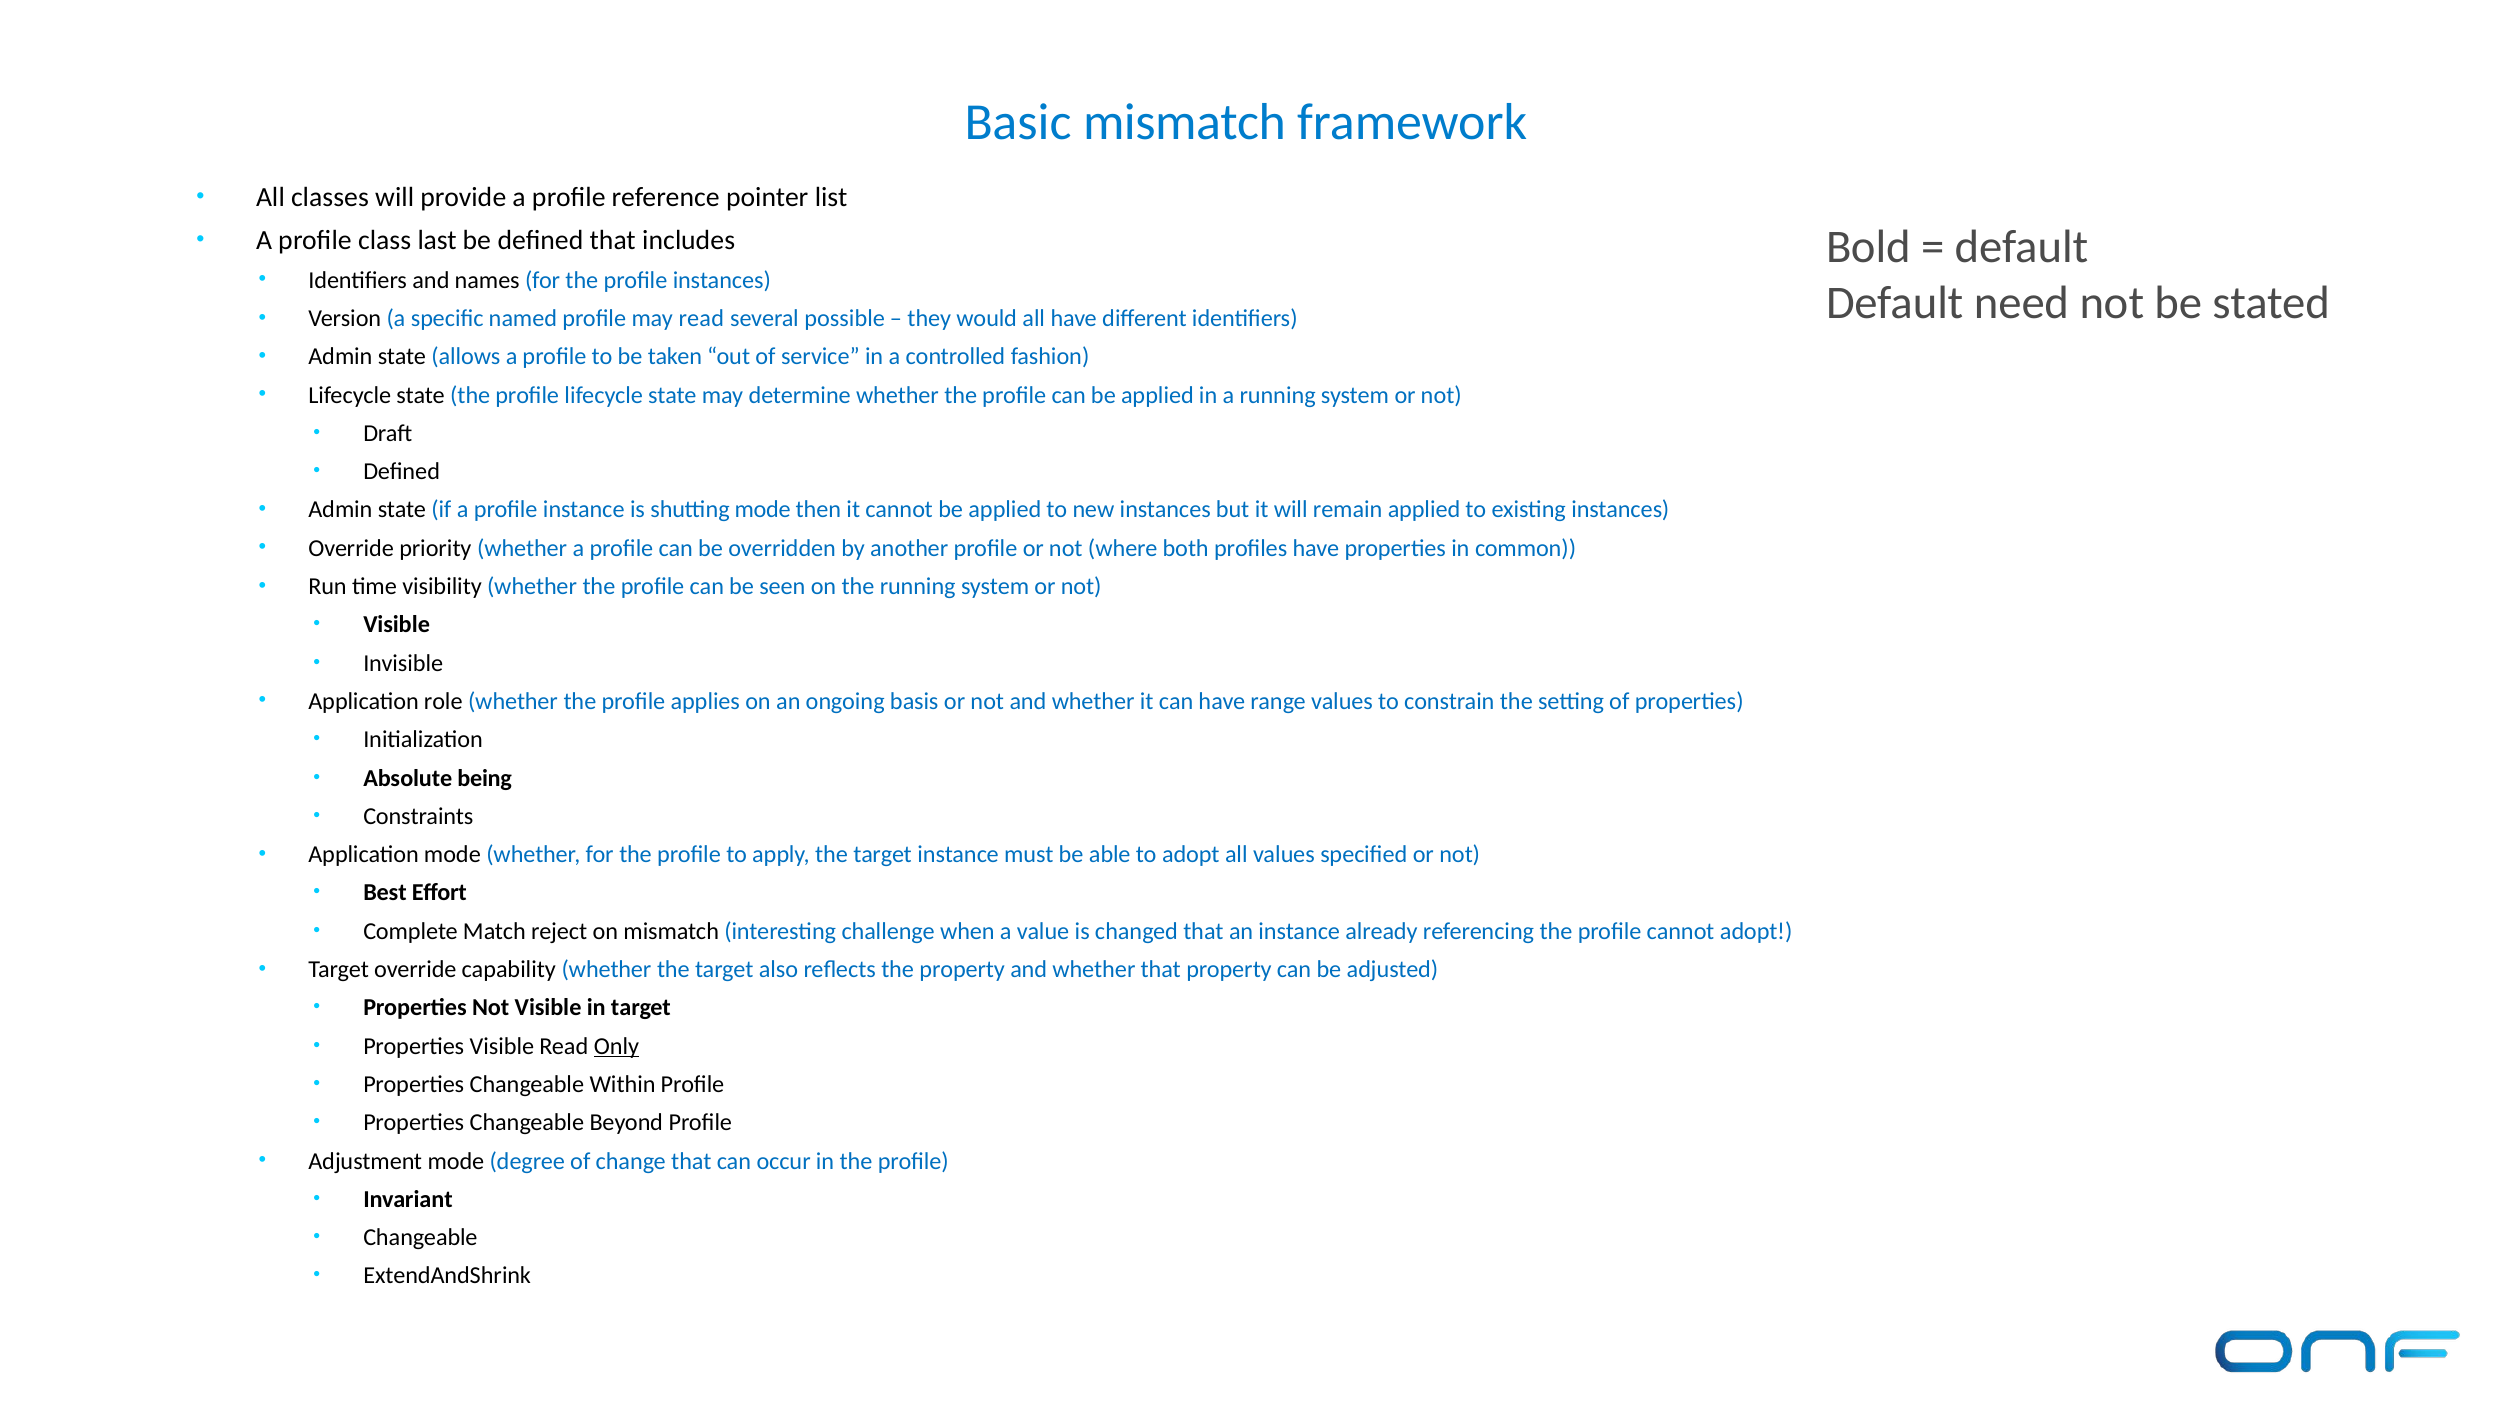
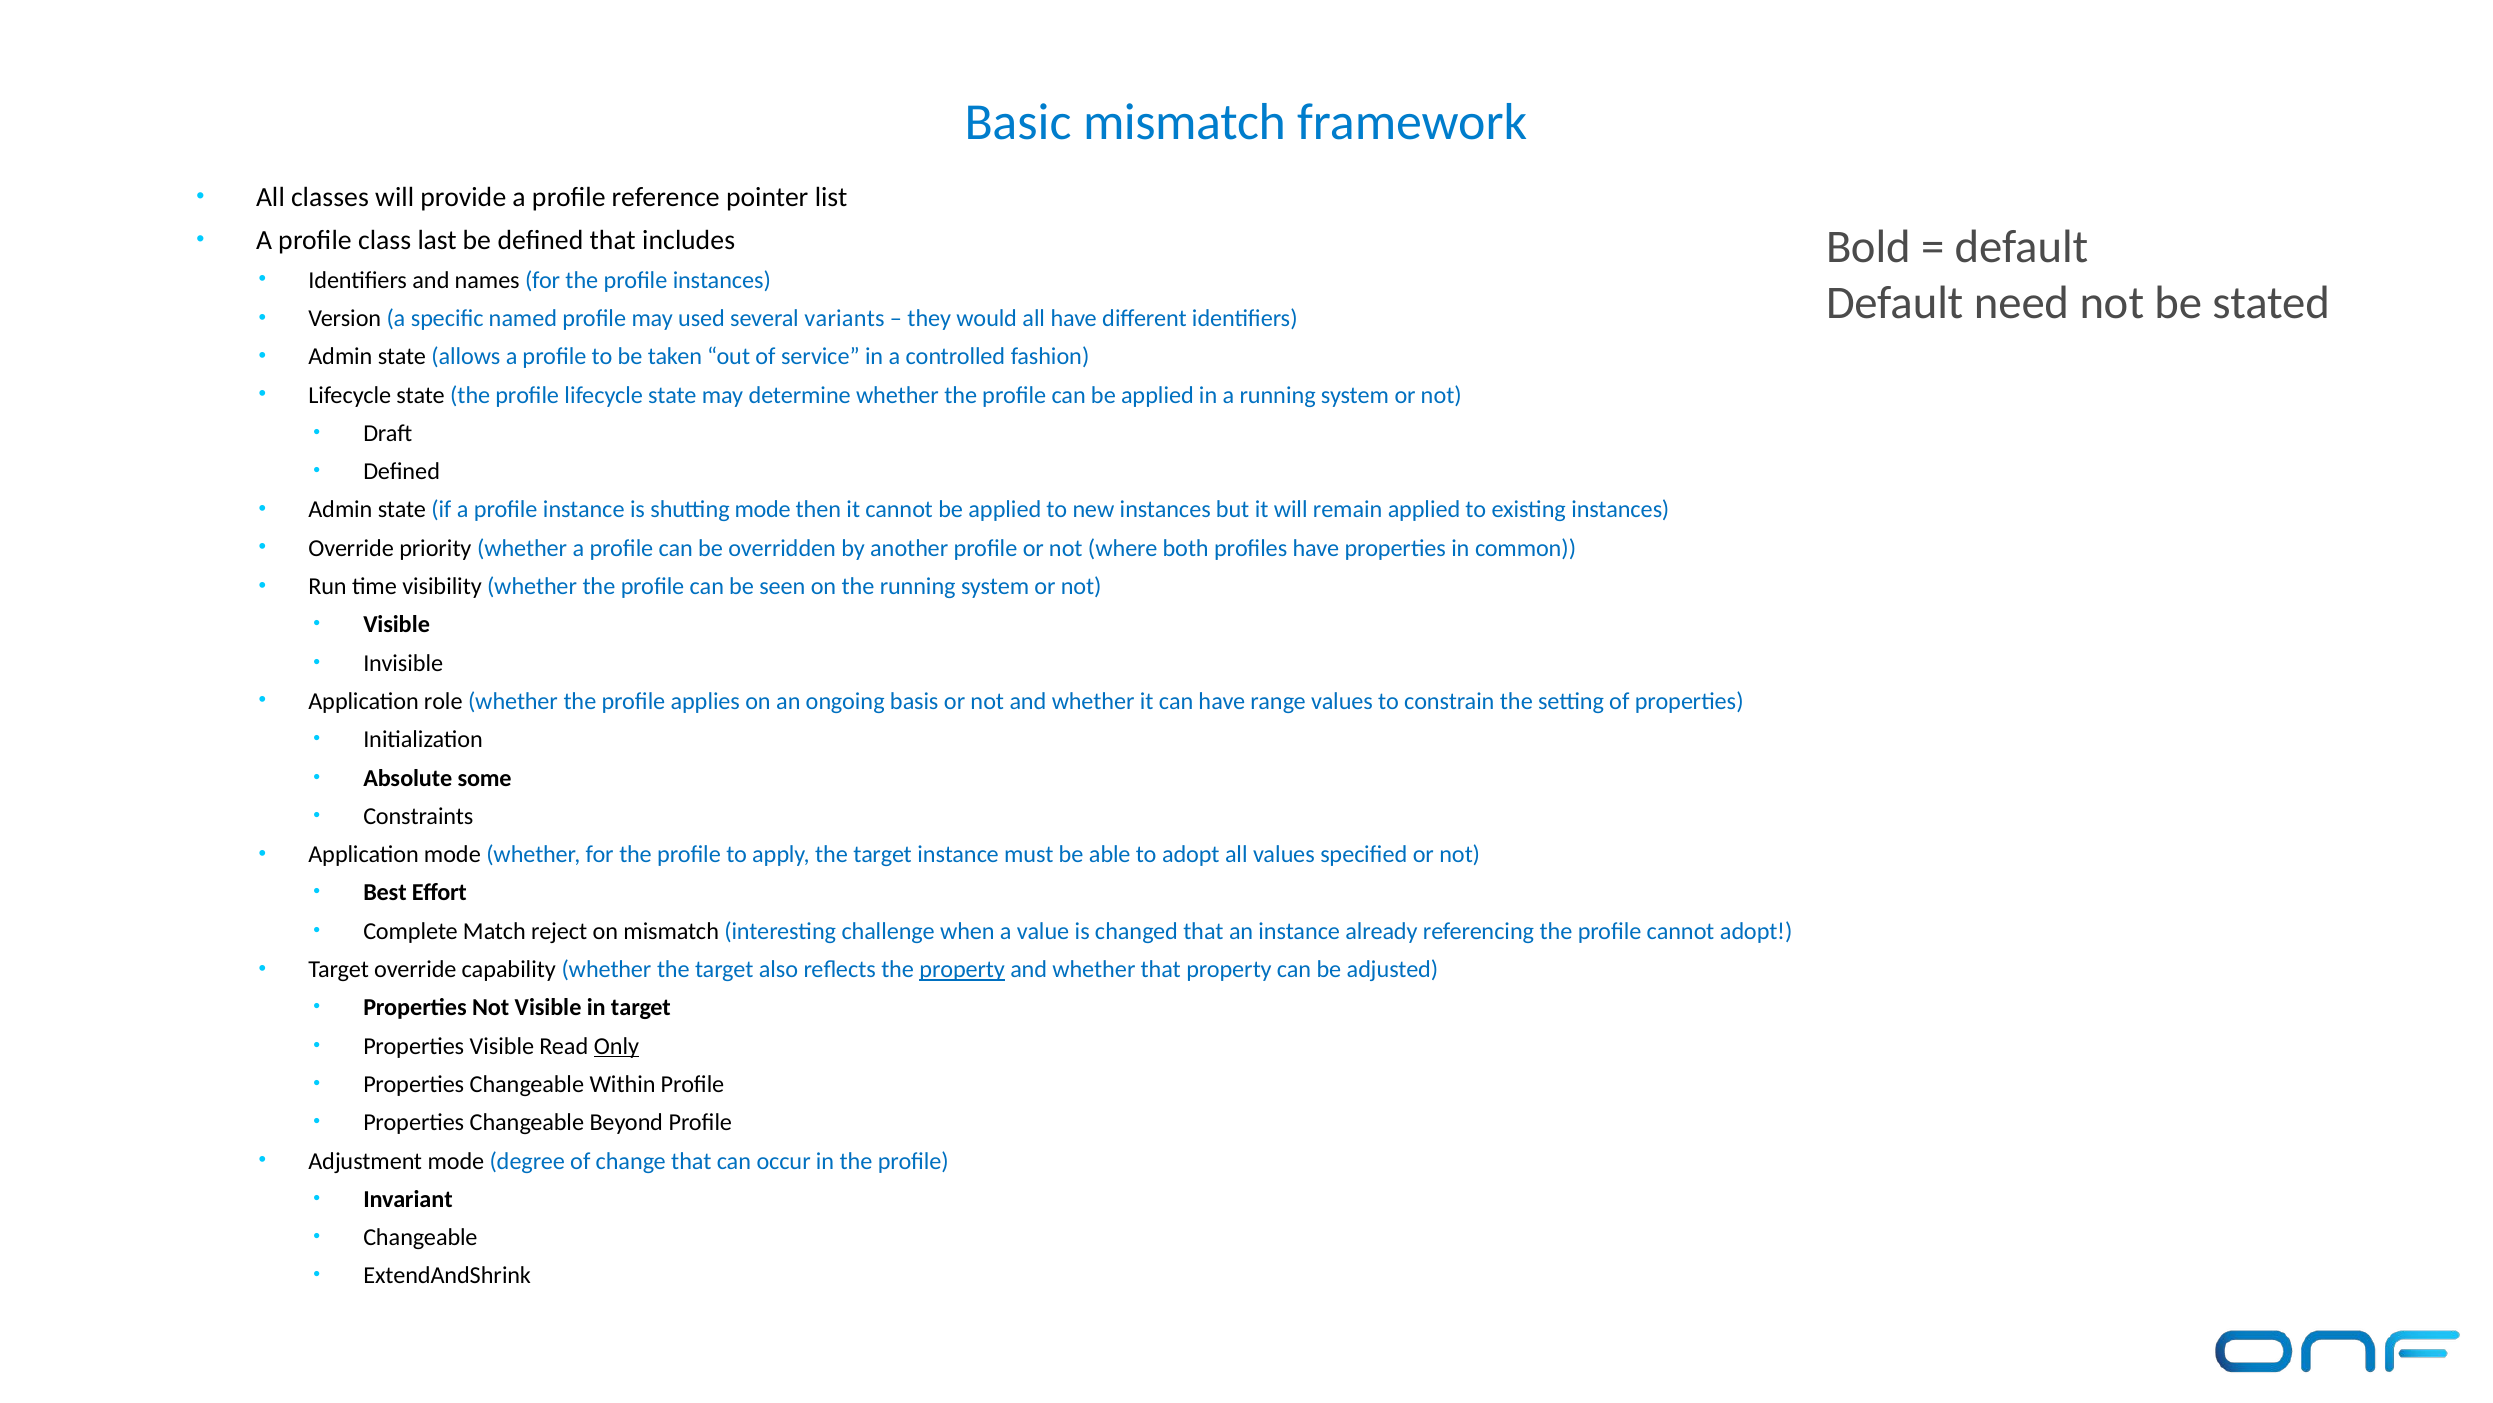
may read: read -> used (701, 318)
possible: possible -> variants (845, 318)
being: being -> some (485, 778)
property underline: none -> present (962, 969)
